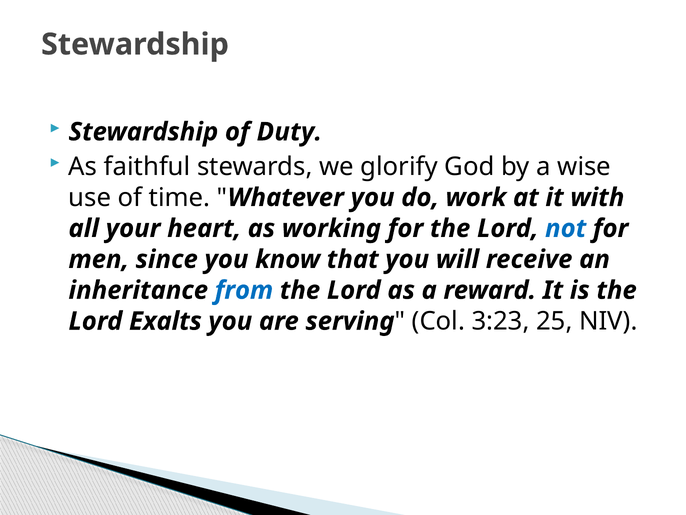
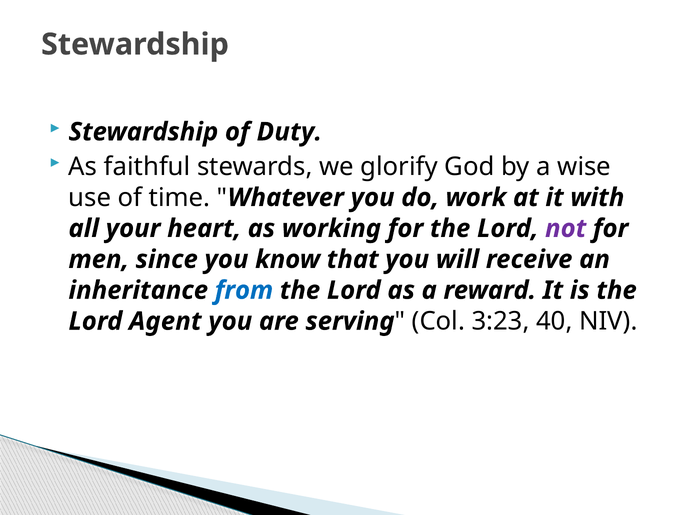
not colour: blue -> purple (566, 228)
Exalts: Exalts -> Agent (165, 321)
25: 25 -> 40 (554, 321)
